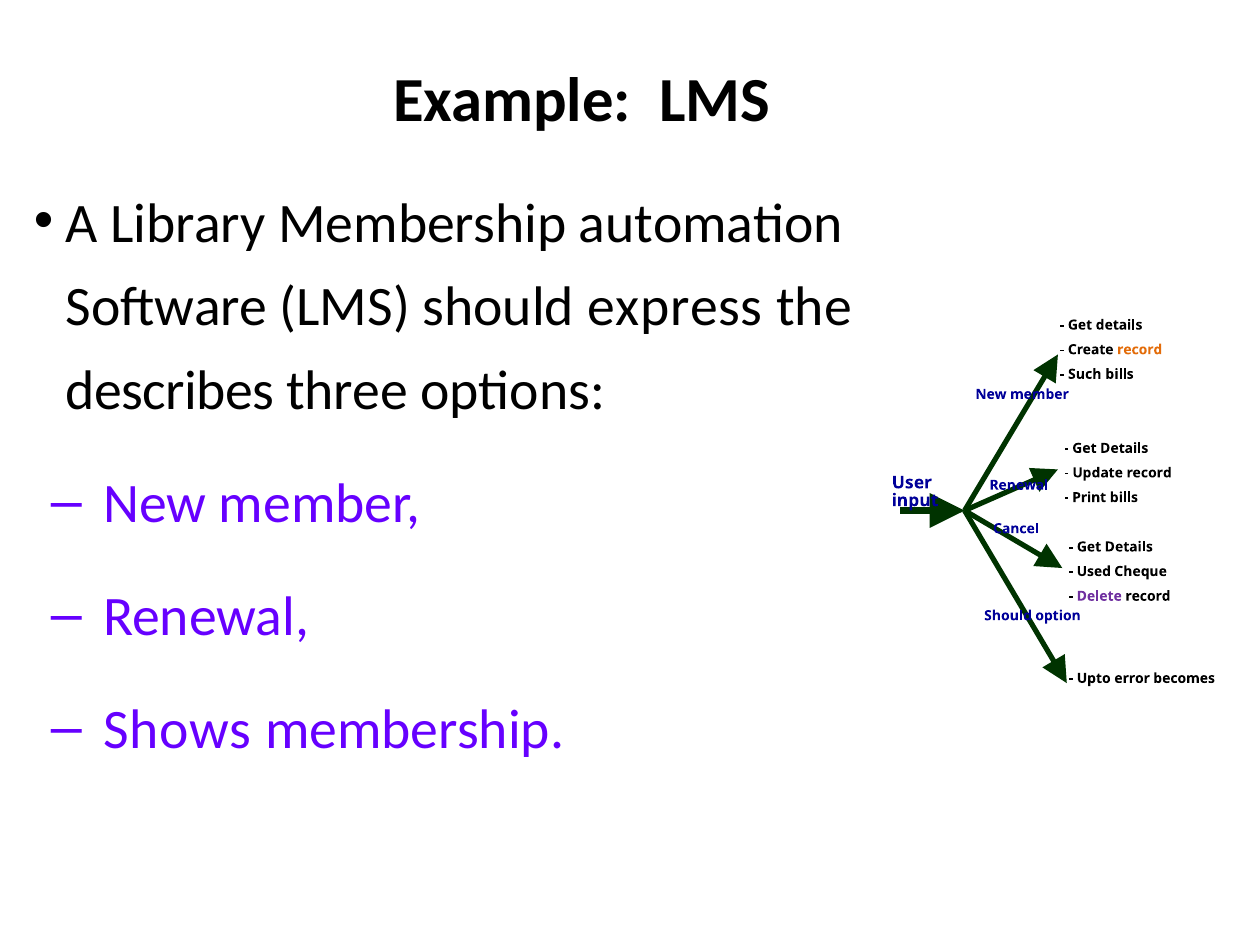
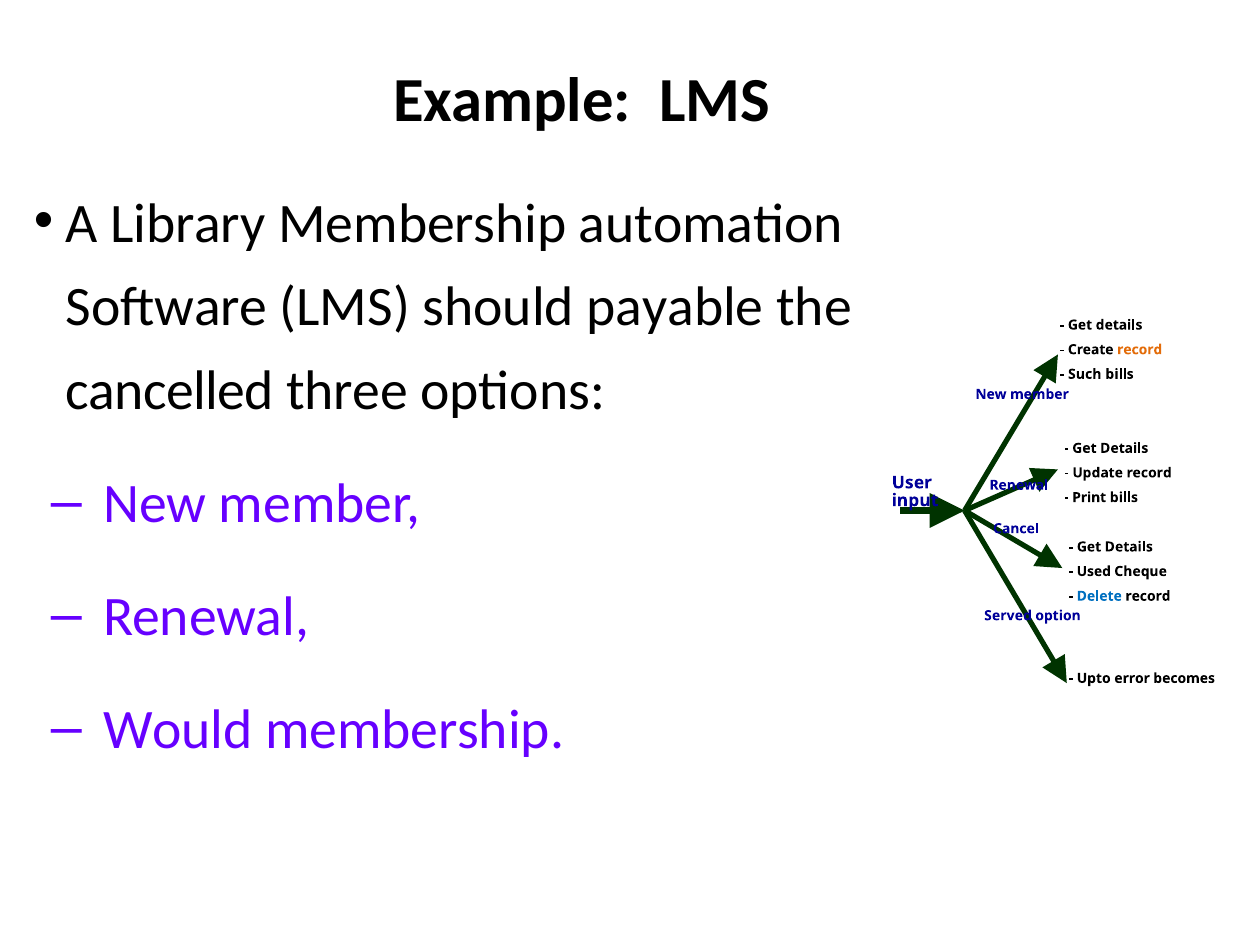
express: express -> payable (675, 307)
describes: describes -> cancelled (170, 391)
Delete colour: purple -> blue (1099, 596)
Should: Should -> Served (1008, 615)
Shows: Shows -> Would (178, 730)
